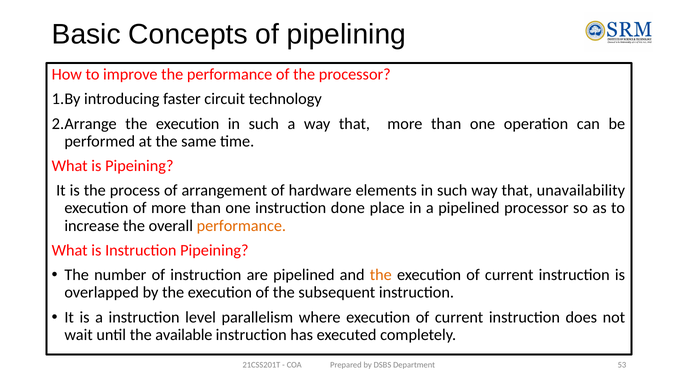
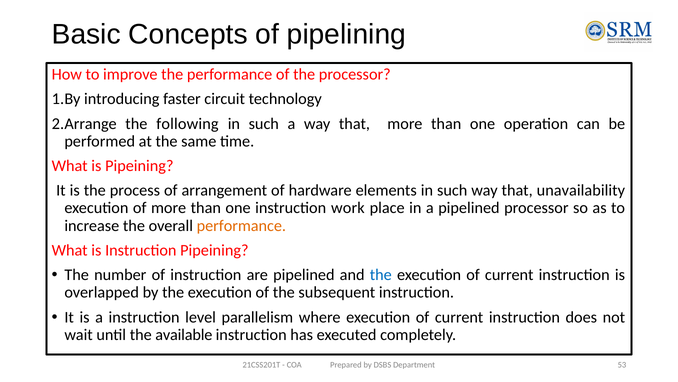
execution: execution -> following (187, 123)
done: done -> work (348, 208)
the colour: orange -> blue (381, 275)
